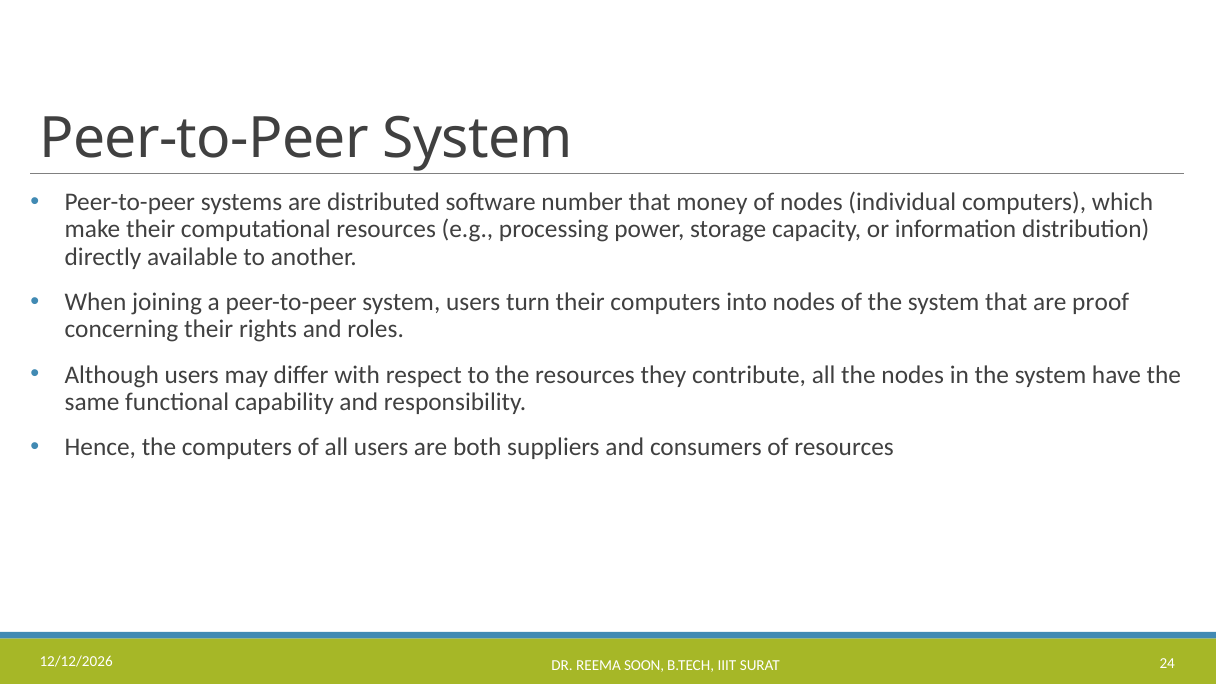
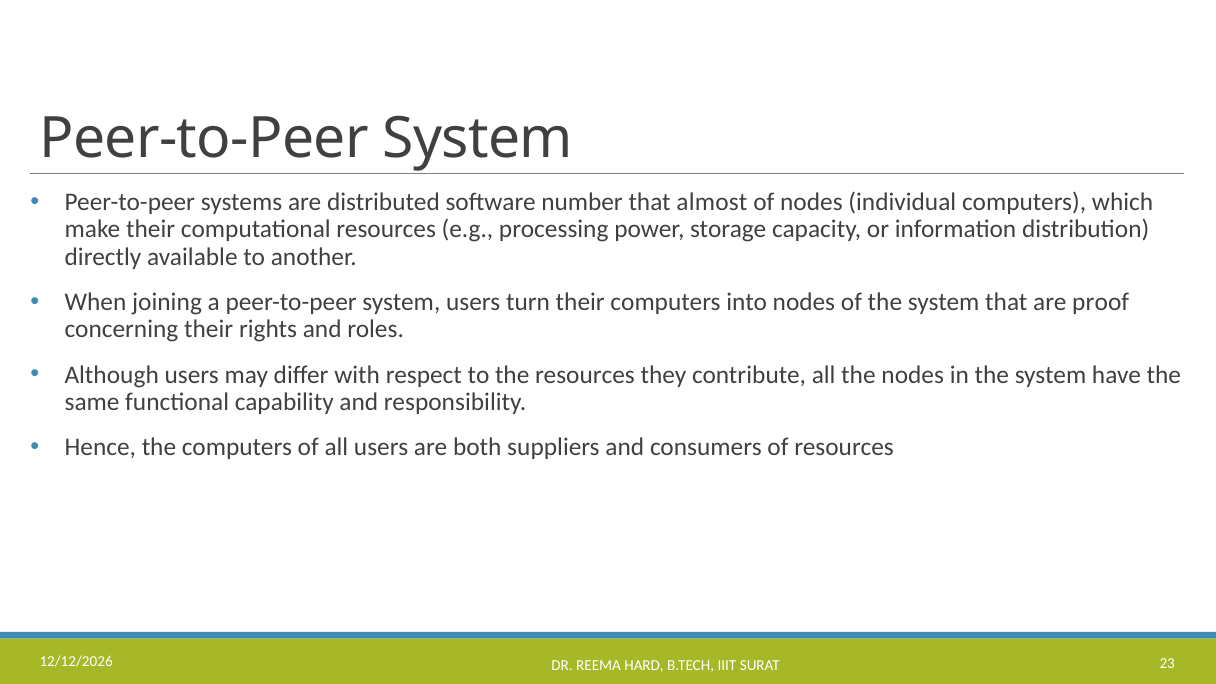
money: money -> almost (712, 202)
SOON: SOON -> HARD (644, 665)
24: 24 -> 23 (1167, 663)
